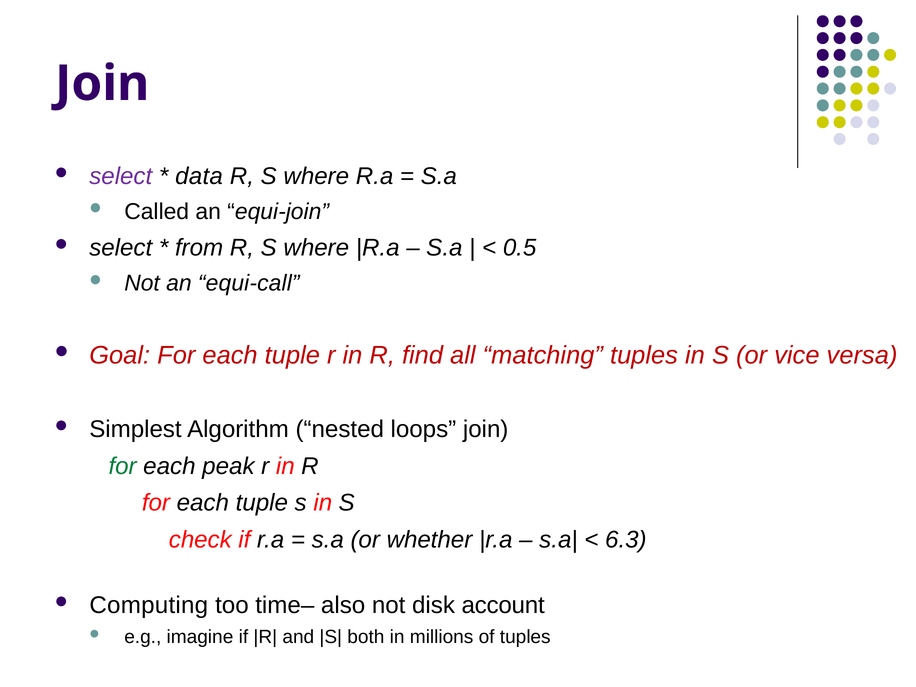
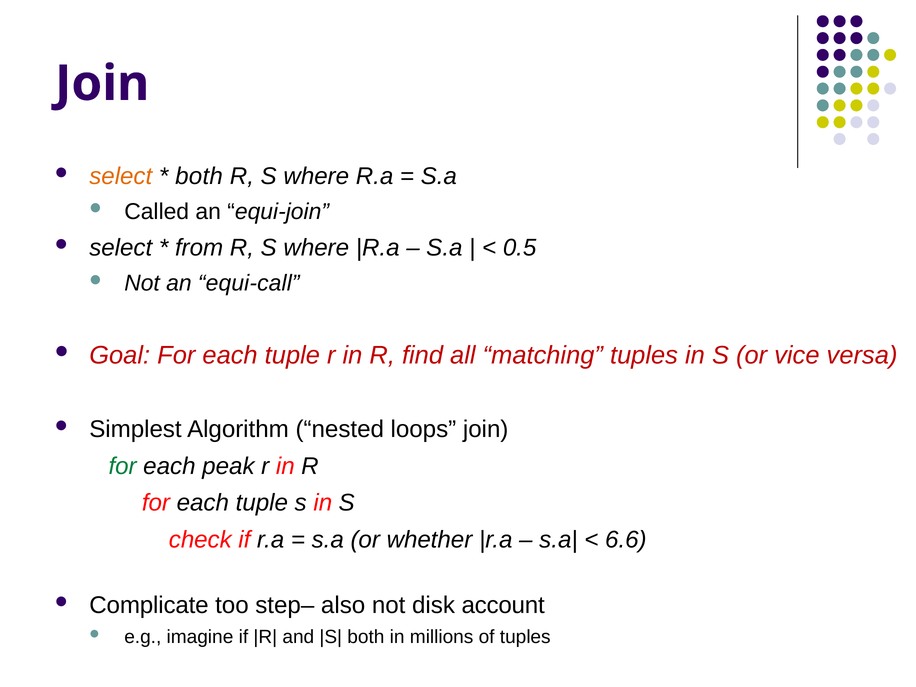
select colour: purple -> orange (121, 176)
data: data -> both (199, 176)
6.3: 6.3 -> 6.6 (626, 540)
Computing: Computing -> Complicate (149, 605)
time–: time– -> step– (285, 605)
